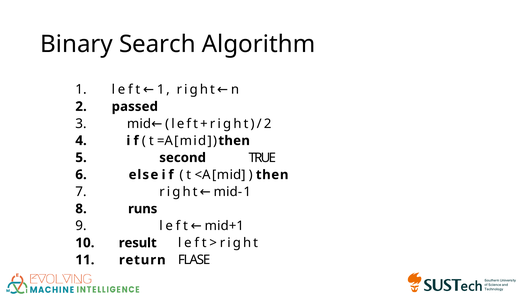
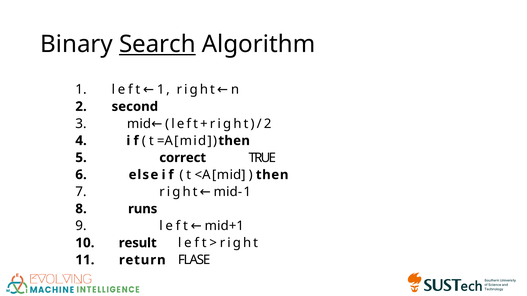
Search underline: none -> present (157, 44)
passed: passed -> second (135, 107)
second: second -> correct (183, 158)
